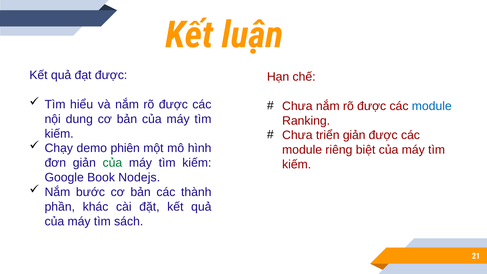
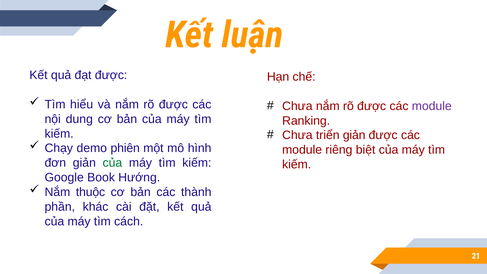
module colour: blue -> purple (432, 106)
Nodejs: Nodejs -> Hướng (139, 177)
bước: bước -> thuộc (91, 192)
sách: sách -> cách (129, 221)
